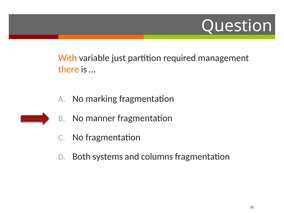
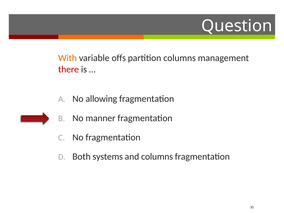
just: just -> offs (119, 58)
partition required: required -> columns (180, 58)
there colour: orange -> red (69, 69)
marking: marking -> allowing (101, 99)
